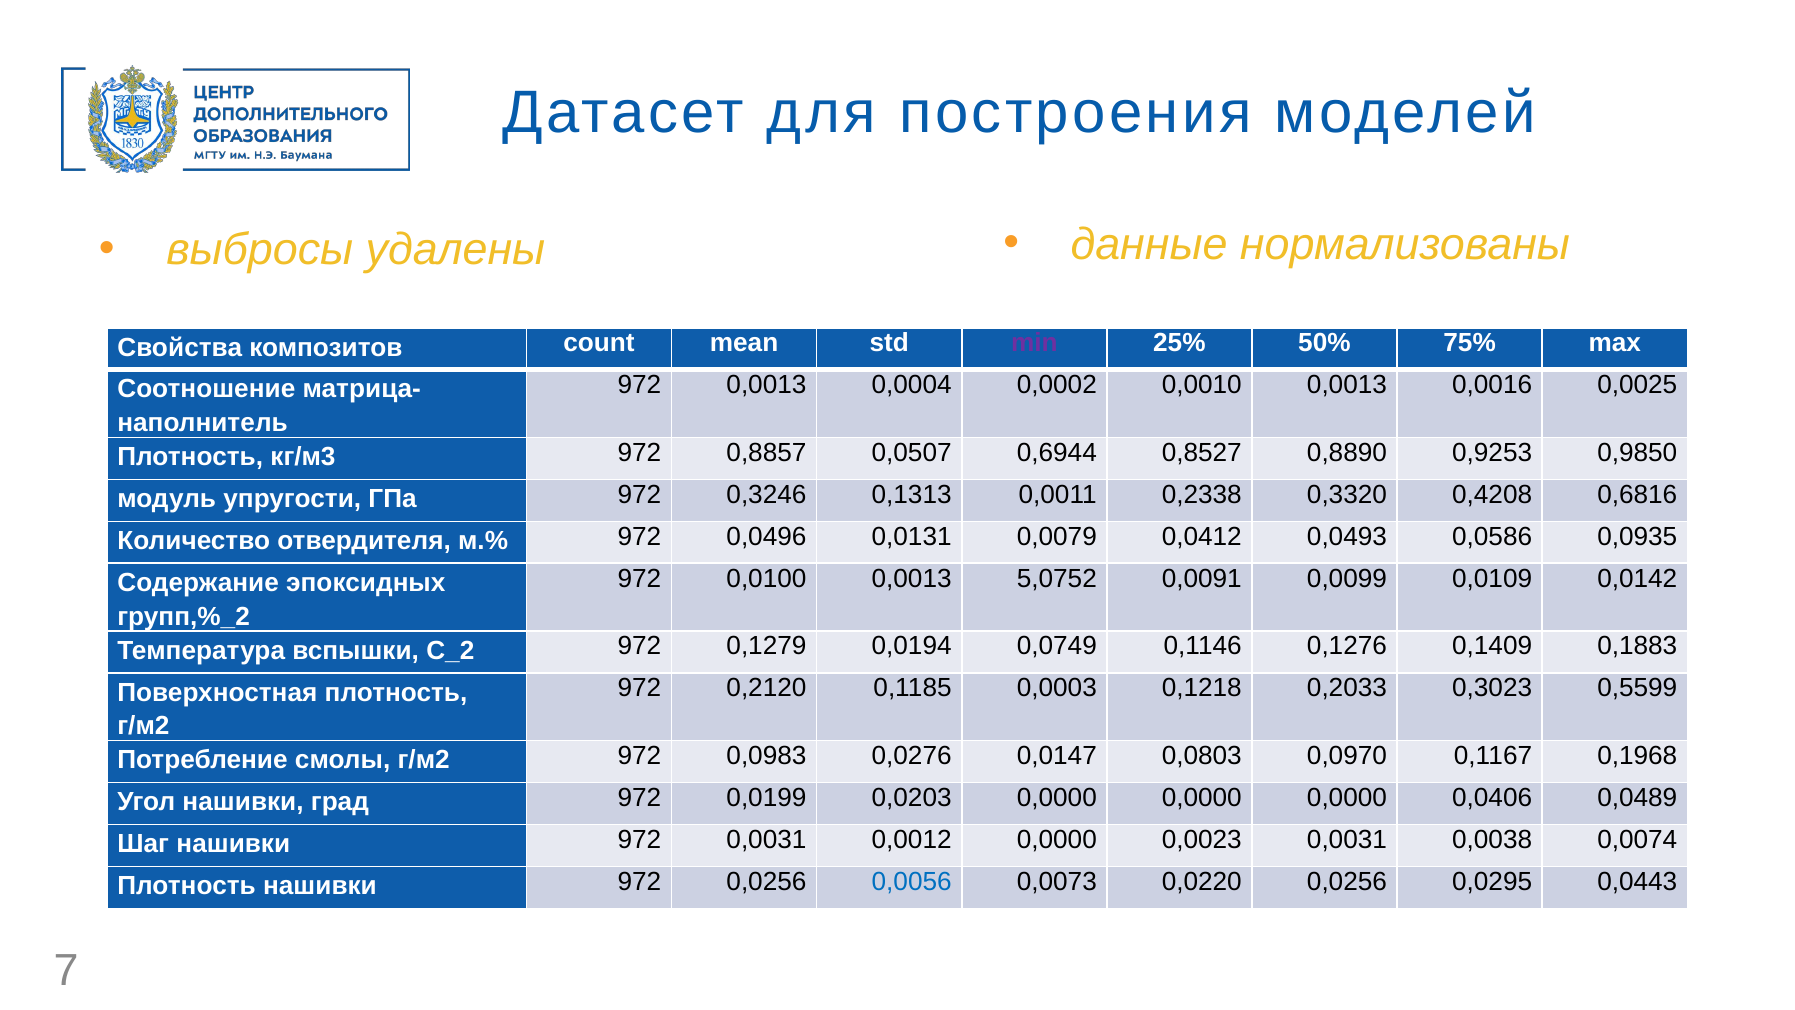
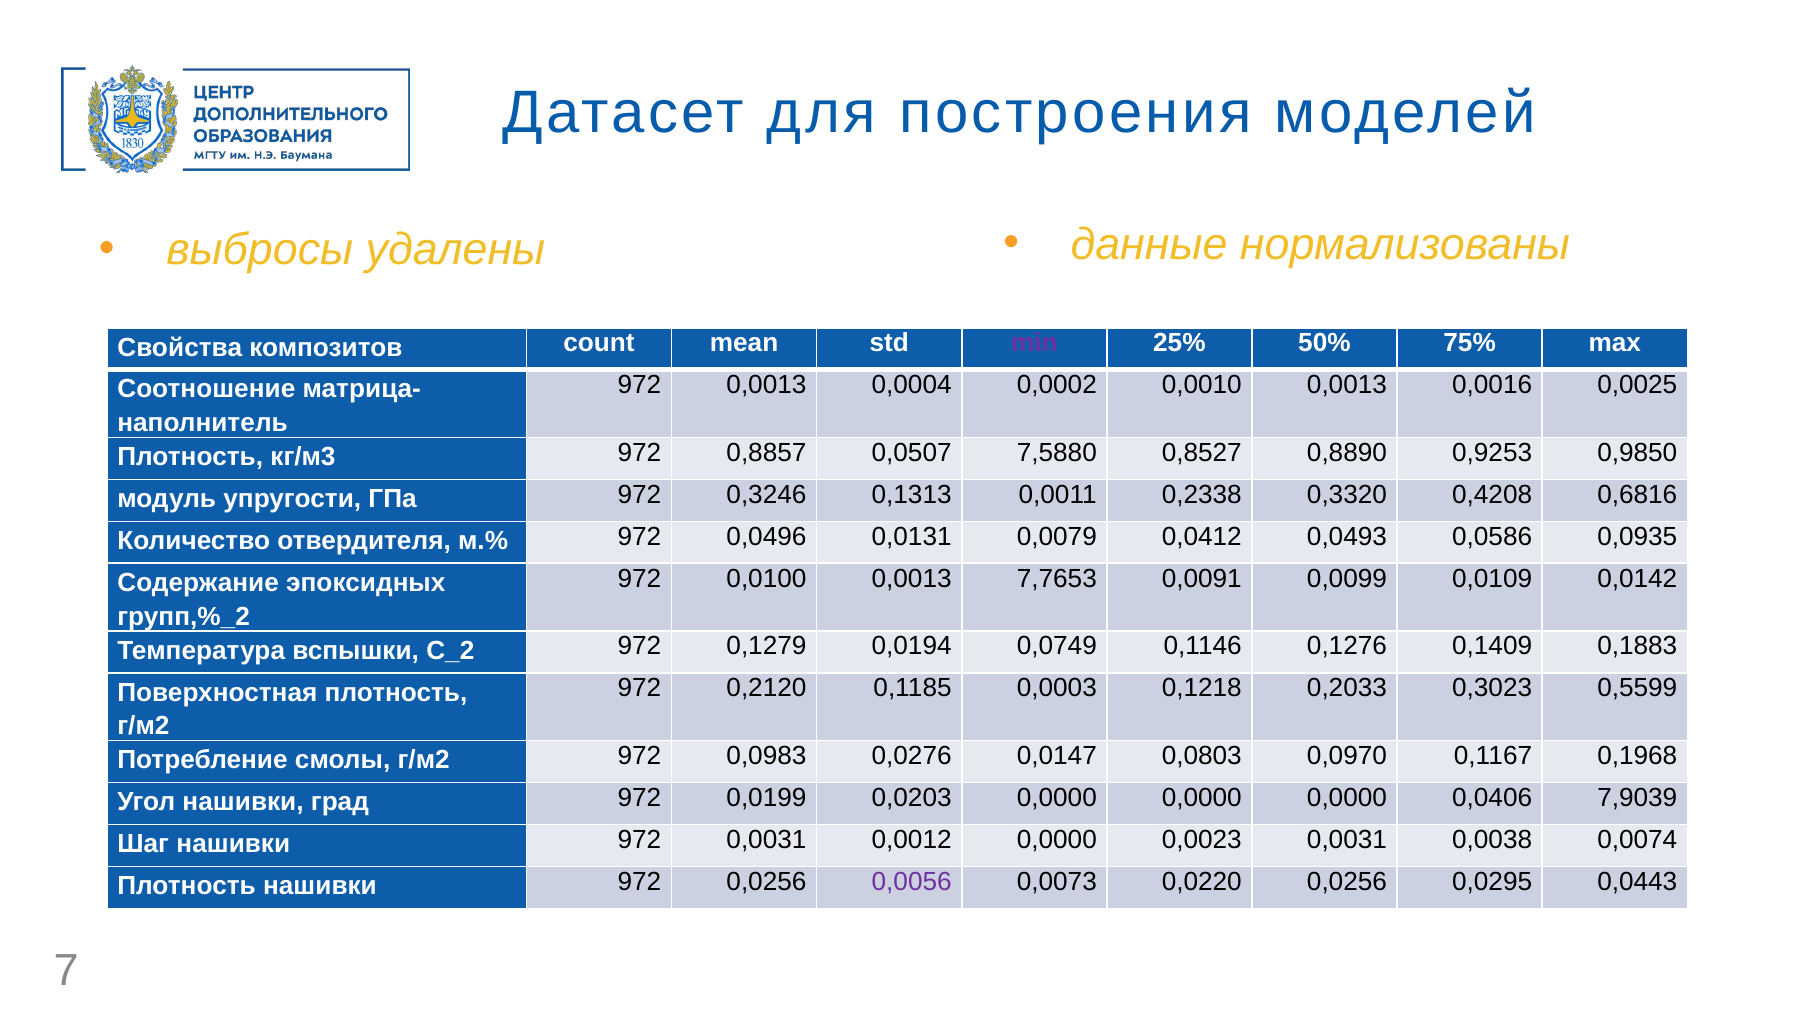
0,6944: 0,6944 -> 7,5880 (1057, 452)
5,0752: 5,0752 -> 7,7653 (1057, 578)
0,0489: 0,0489 -> 7,9039 (1637, 797)
0,0056 colour: blue -> purple (912, 881)
